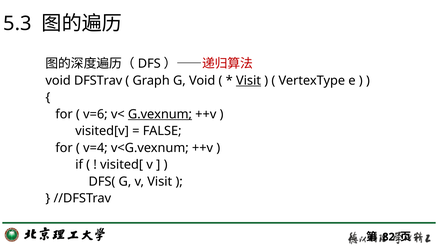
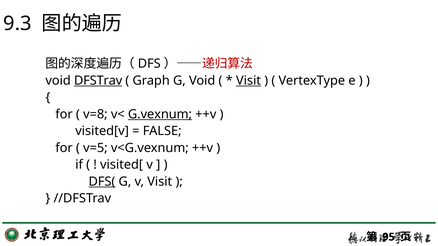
5.3: 5.3 -> 9.3 (17, 24)
DFSTrav underline: none -> present (98, 81)
v=6: v=6 -> v=8 (95, 114)
v=4: v=4 -> v=5 (95, 148)
DFS( underline: none -> present (102, 182)
82: 82 -> 95 (389, 237)
